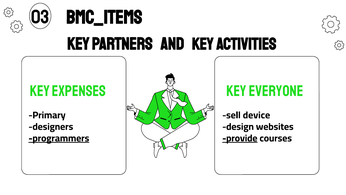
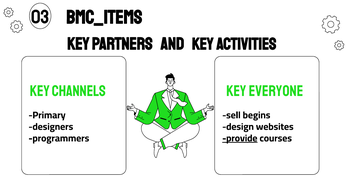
expenses: expenses -> channels (79, 91)
device: device -> begins (257, 115)
programmers underline: present -> none (59, 138)
